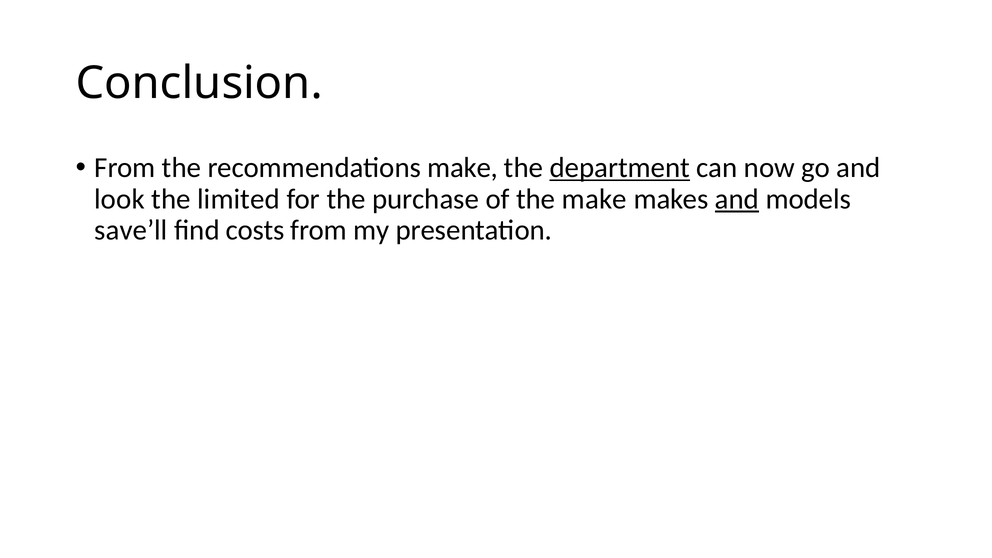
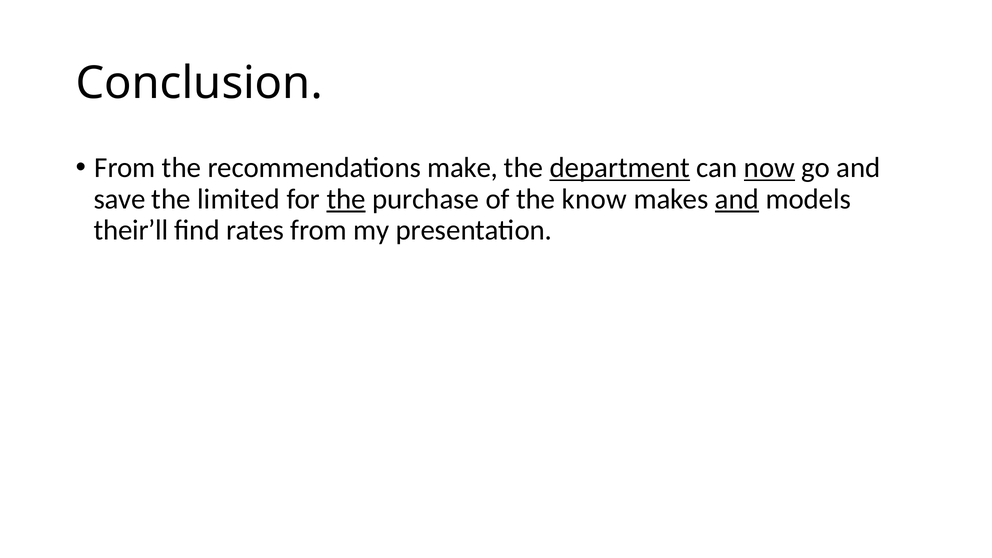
now underline: none -> present (769, 168)
look: look -> save (120, 199)
the underline: none -> present (346, 199)
the make: make -> know (594, 199)
save’ll: save’ll -> their’ll (131, 230)
costs: costs -> rates (255, 230)
